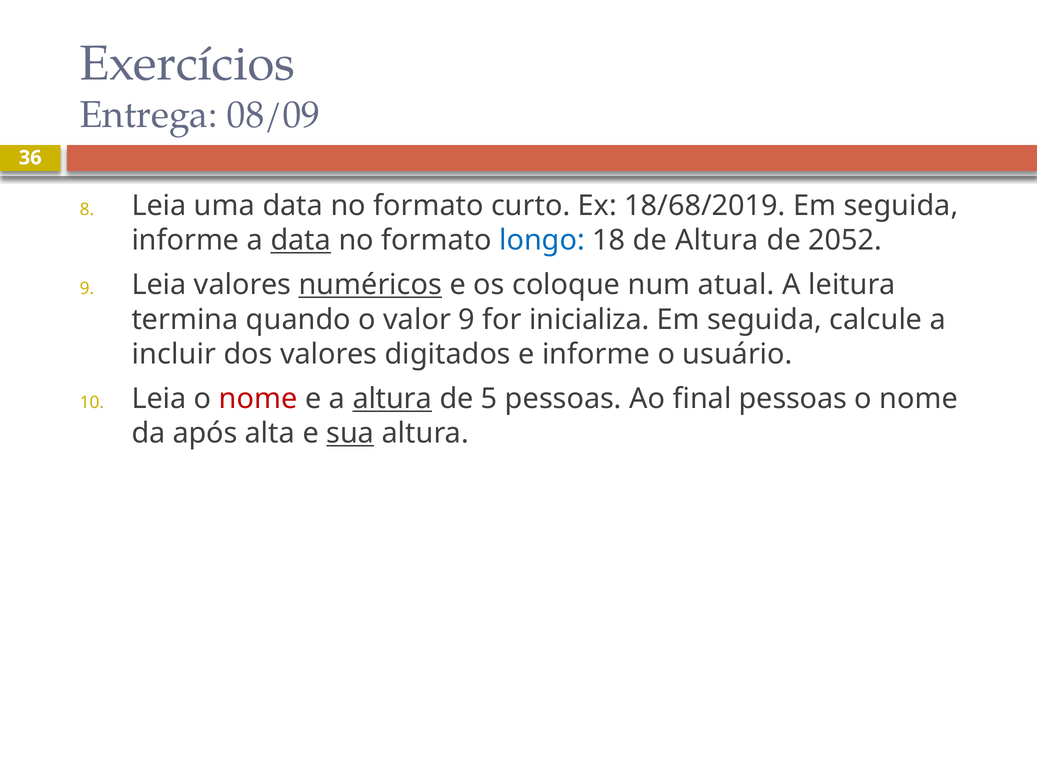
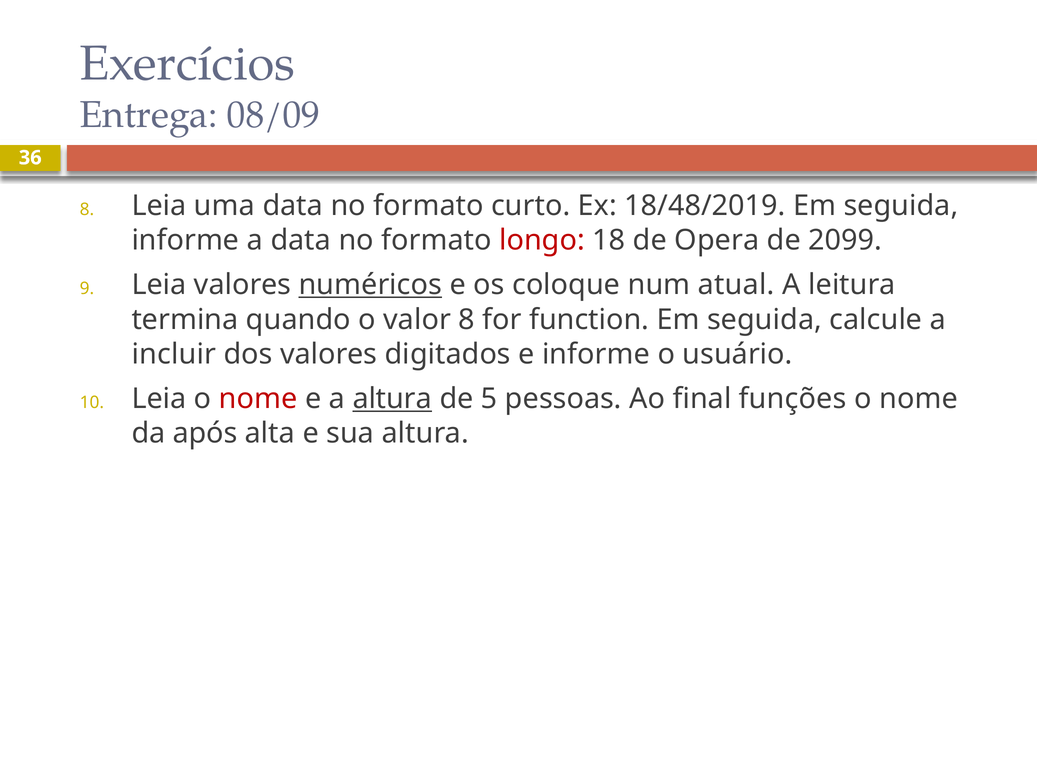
18/68/2019: 18/68/2019 -> 18/48/2019 (705, 206)
data underline: present -> none (301, 241)
longo colour: blue -> red (542, 241)
de Altura: Altura -> Opera (717, 241)
2052: 2052 -> 2099 (845, 241)
valor 9: 9 -> 8 (467, 320)
inicializa: inicializa -> function (589, 320)
final pessoas: pessoas -> funções (793, 399)
sua underline: present -> none (350, 434)
